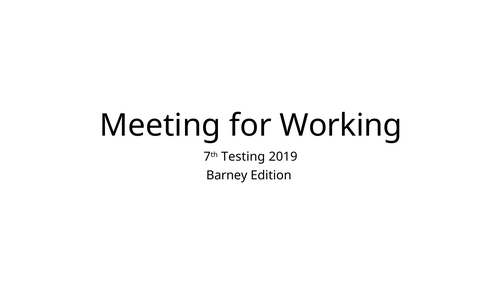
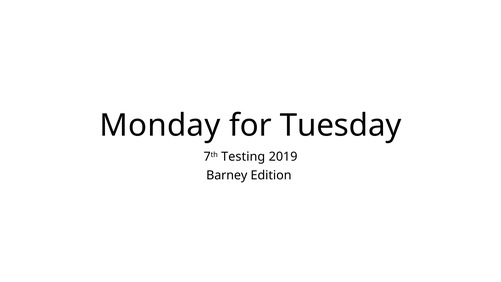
Meeting: Meeting -> Monday (160, 125)
Working: Working -> Tuesday (341, 125)
